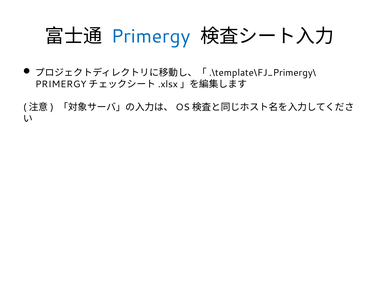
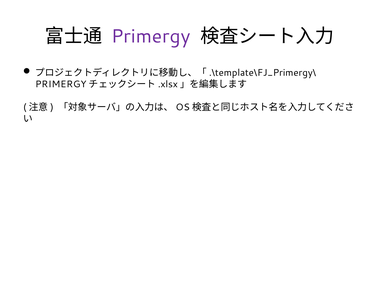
Primergy colour: blue -> purple (151, 36)
